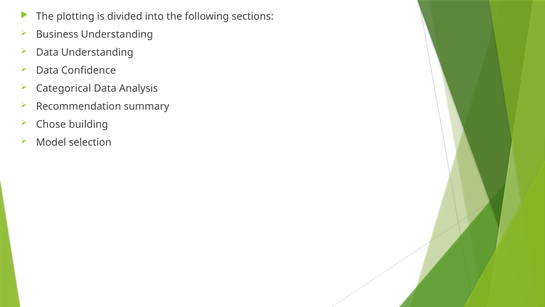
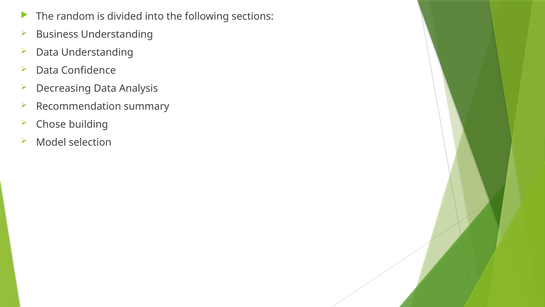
plotting: plotting -> random (75, 17)
Categorical: Categorical -> Decreasing (64, 88)
